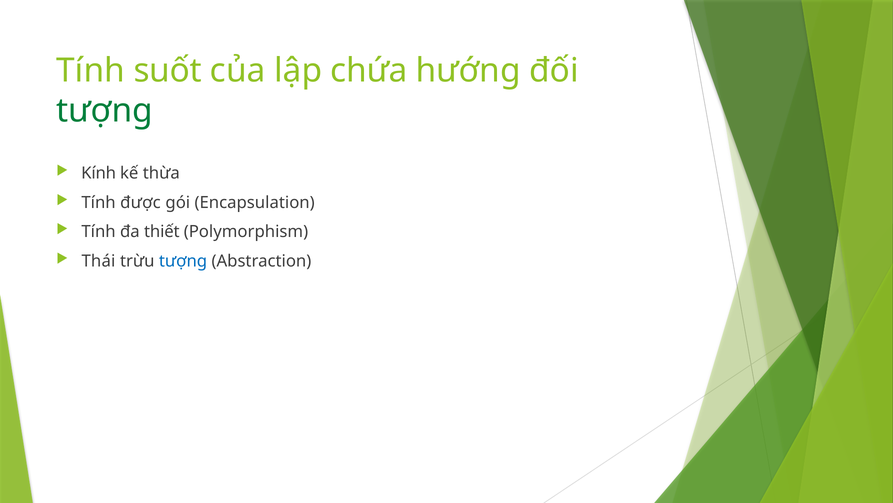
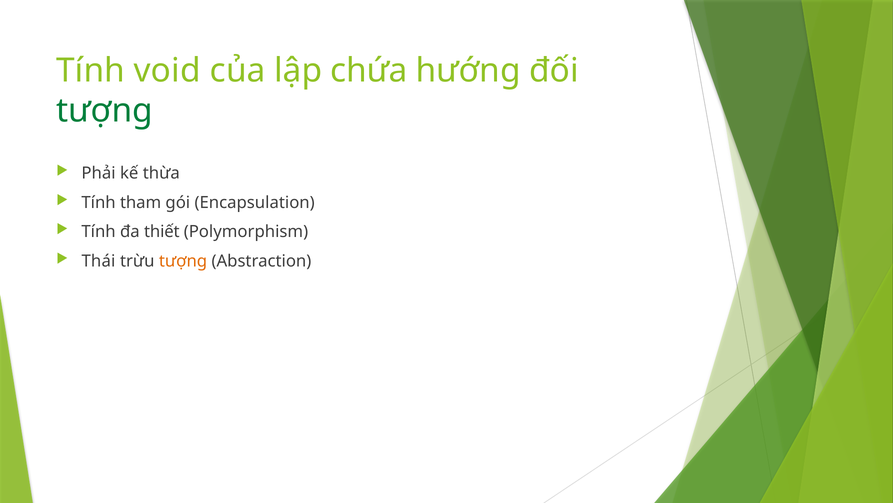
suốt: suốt -> void (167, 70)
Kính: Kính -> Phải (99, 173)
được: được -> tham (141, 202)
tượng colour: blue -> orange (183, 261)
